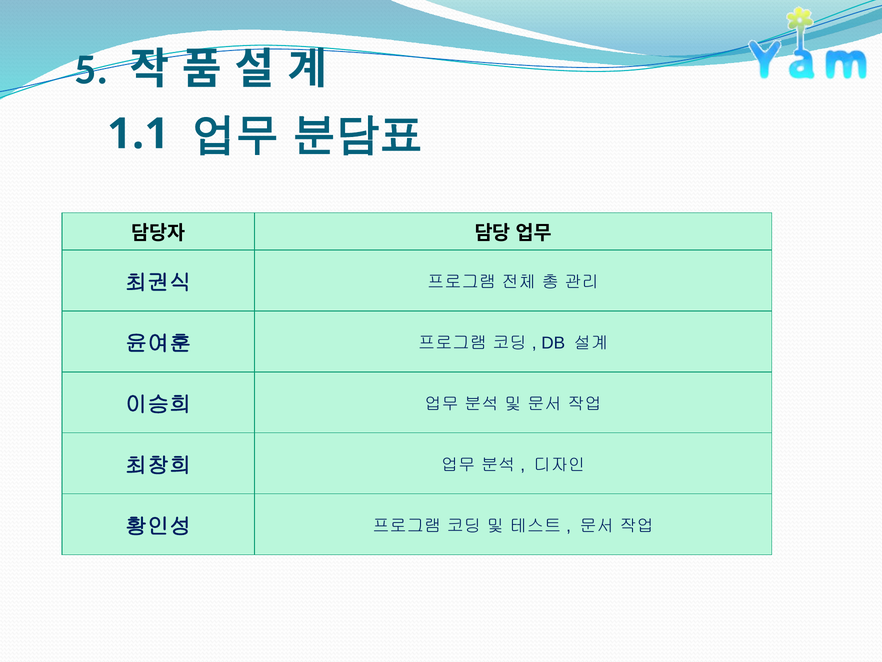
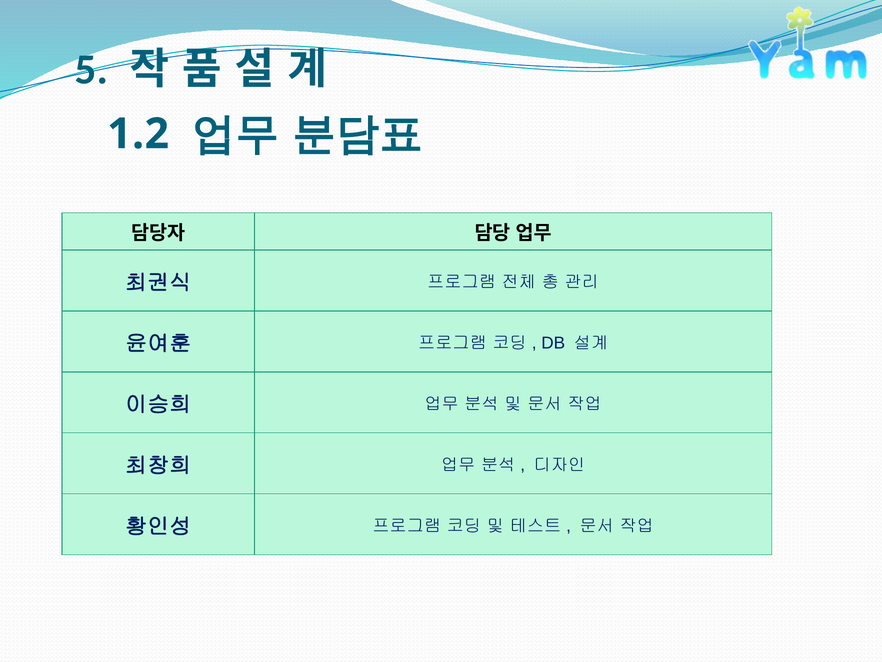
1.1: 1.1 -> 1.2 (138, 134)
